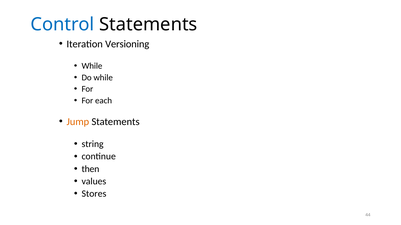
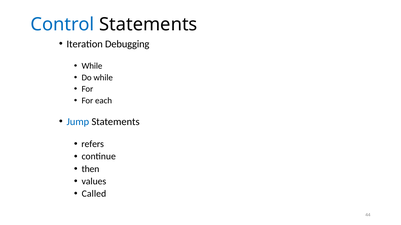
Versioning: Versioning -> Debugging (127, 44)
Jump colour: orange -> blue (78, 122)
string: string -> refers (93, 144)
Stores: Stores -> Called (94, 194)
